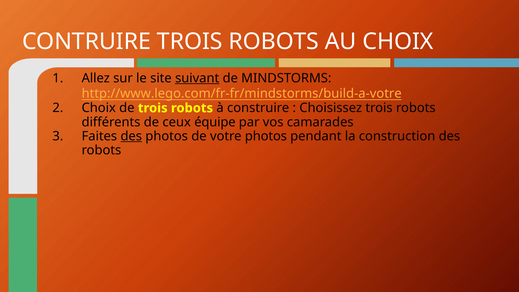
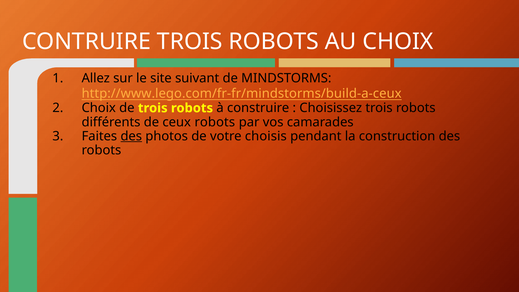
suivant underline: present -> none (197, 78)
http://www.lego.com/fr-fr/mindstorms/build-a-votre: http://www.lego.com/fr-fr/mindstorms/build-a-votre -> http://www.lego.com/fr-fr/mindstorms/build-a-ceux (242, 94)
ceux équipe: équipe -> robots (215, 122)
votre photos: photos -> choisis (266, 136)
